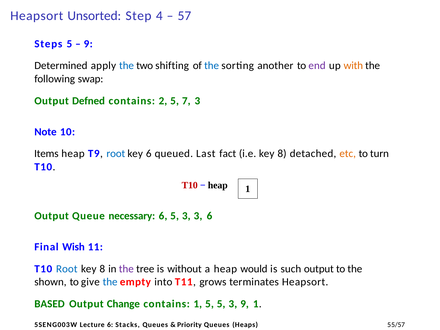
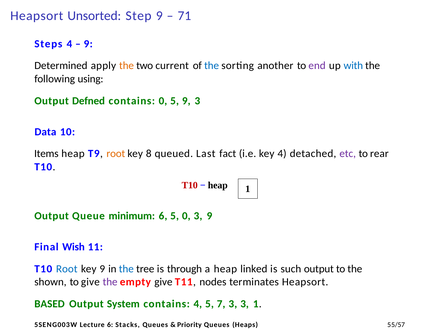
Step 4: 4 -> 9 (159, 16)
57: 57 -> 71 (184, 16)
Steps 5: 5 -> 4 (69, 44)
the colour: blue -> orange (127, 66)
shifting: shifting -> current (172, 66)
with colour: orange -> blue (353, 66)
swap: swap -> using (91, 79)
contains 2: 2 -> 0 (163, 101)
5 7: 7 -> 9 (186, 101)
Note: Note -> Data (45, 132)
root colour: blue -> orange (116, 154)
key 6: 6 -> 8 (149, 154)
i.e key 8: 8 -> 4 (282, 154)
etc colour: orange -> purple (348, 154)
turn: turn -> rear (379, 154)
necessary: necessary -> minimum (132, 216)
6 5 3: 3 -> 0 (186, 216)
3 6: 6 -> 9 (209, 216)
8: 8 -> 9 (102, 269)
the colour: purple -> blue (126, 269)
without: without -> through (185, 269)
would: would -> linked (254, 269)
the colour: blue -> purple (110, 282)
empty into: into -> give (163, 282)
grows: grows -> nodes (213, 282)
Change: Change -> System (123, 304)
contains 1: 1 -> 4 (198, 304)
5 5: 5 -> 7 (221, 304)
3 9: 9 -> 3 (245, 304)
